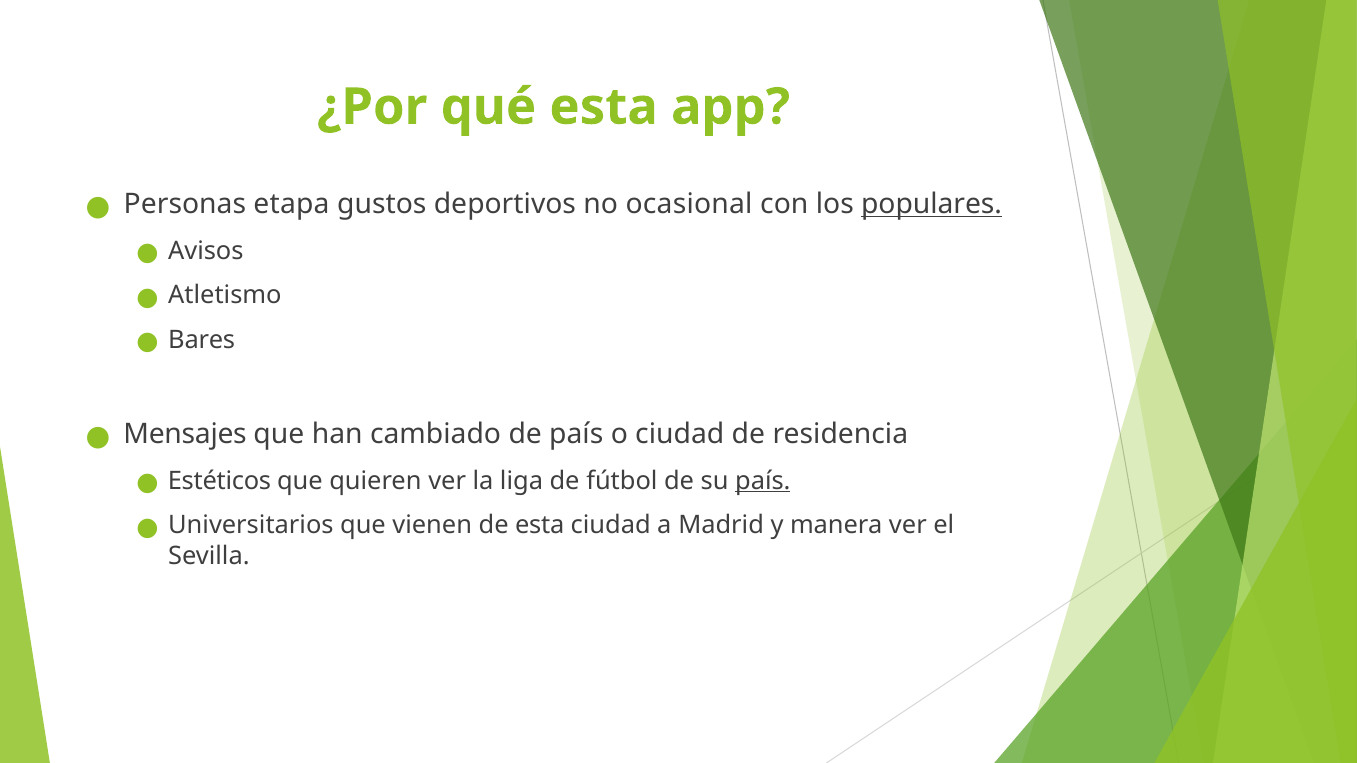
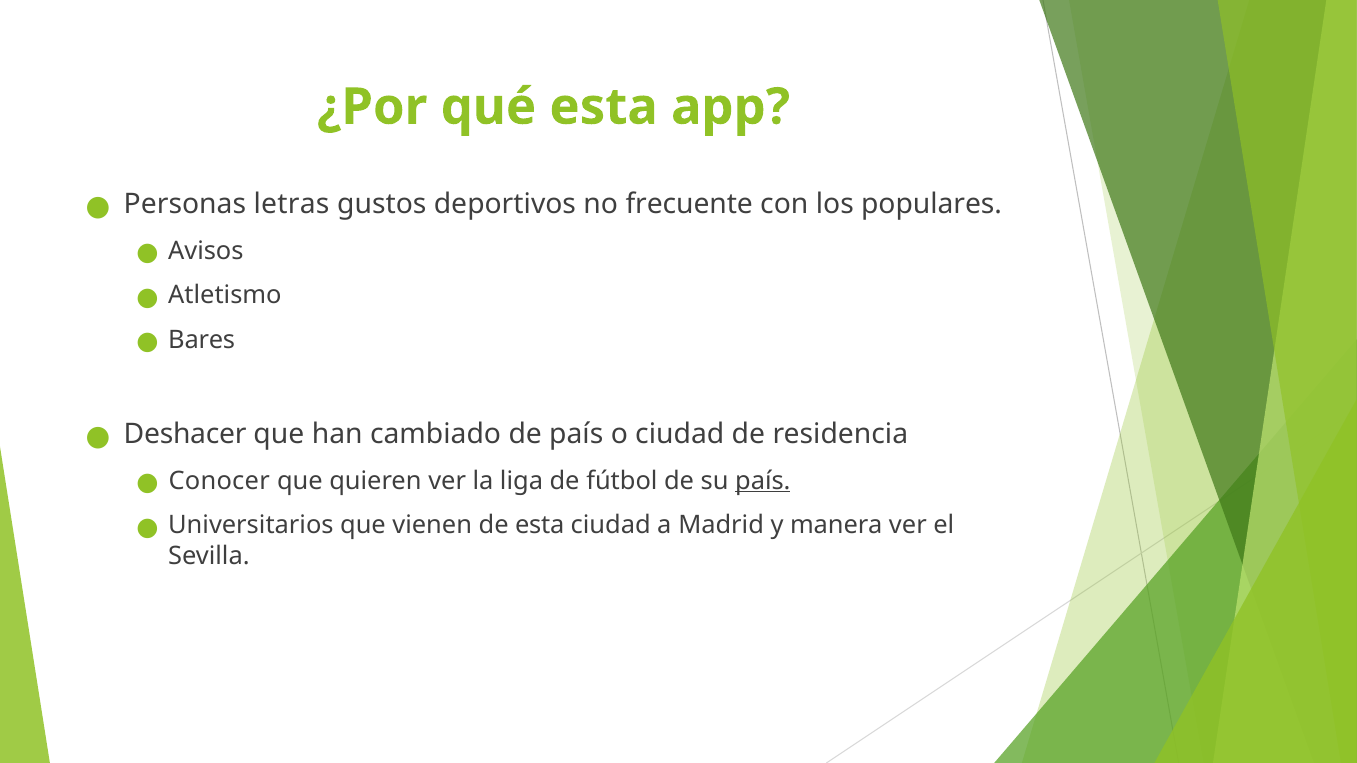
etapa: etapa -> letras (291, 205)
ocasional: ocasional -> frecuente (689, 205)
populares underline: present -> none (932, 205)
Mensajes: Mensajes -> Deshacer (185, 435)
Estéticos: Estéticos -> Conocer (219, 481)
